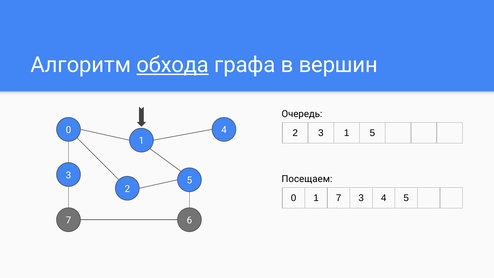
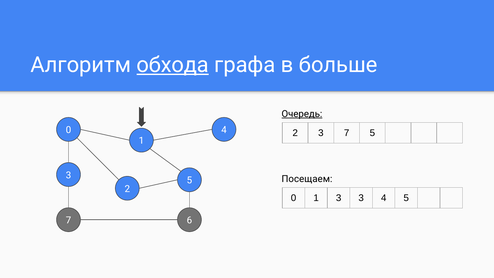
вершин: вершин -> больше (338, 65)
Очередь underline: none -> present (302, 114)
2 3 1: 1 -> 7 (347, 133)
1 7: 7 -> 3 (339, 198)
